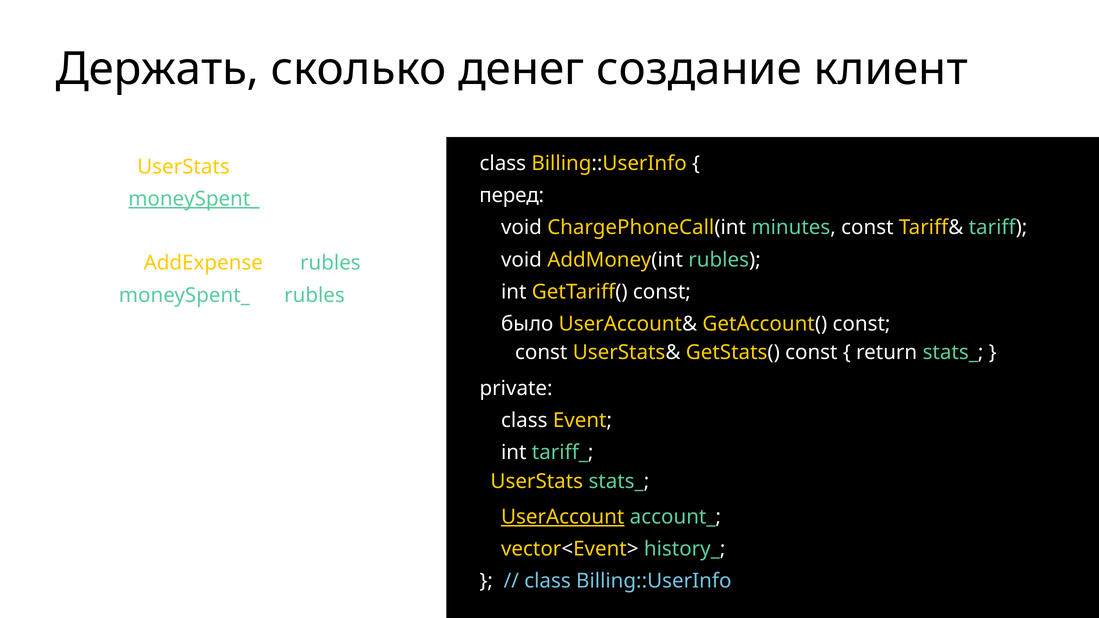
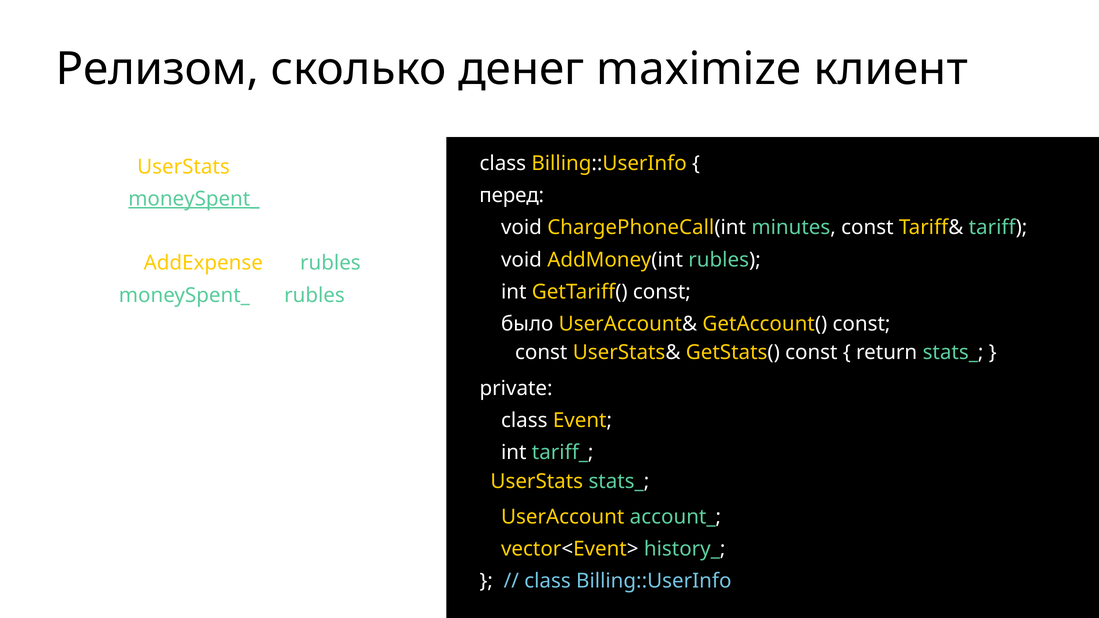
Держать: Держать -> Релизом (157, 69)
создание: создание -> maximize (699, 69)
UserAccount underline: present -> none (563, 517)
